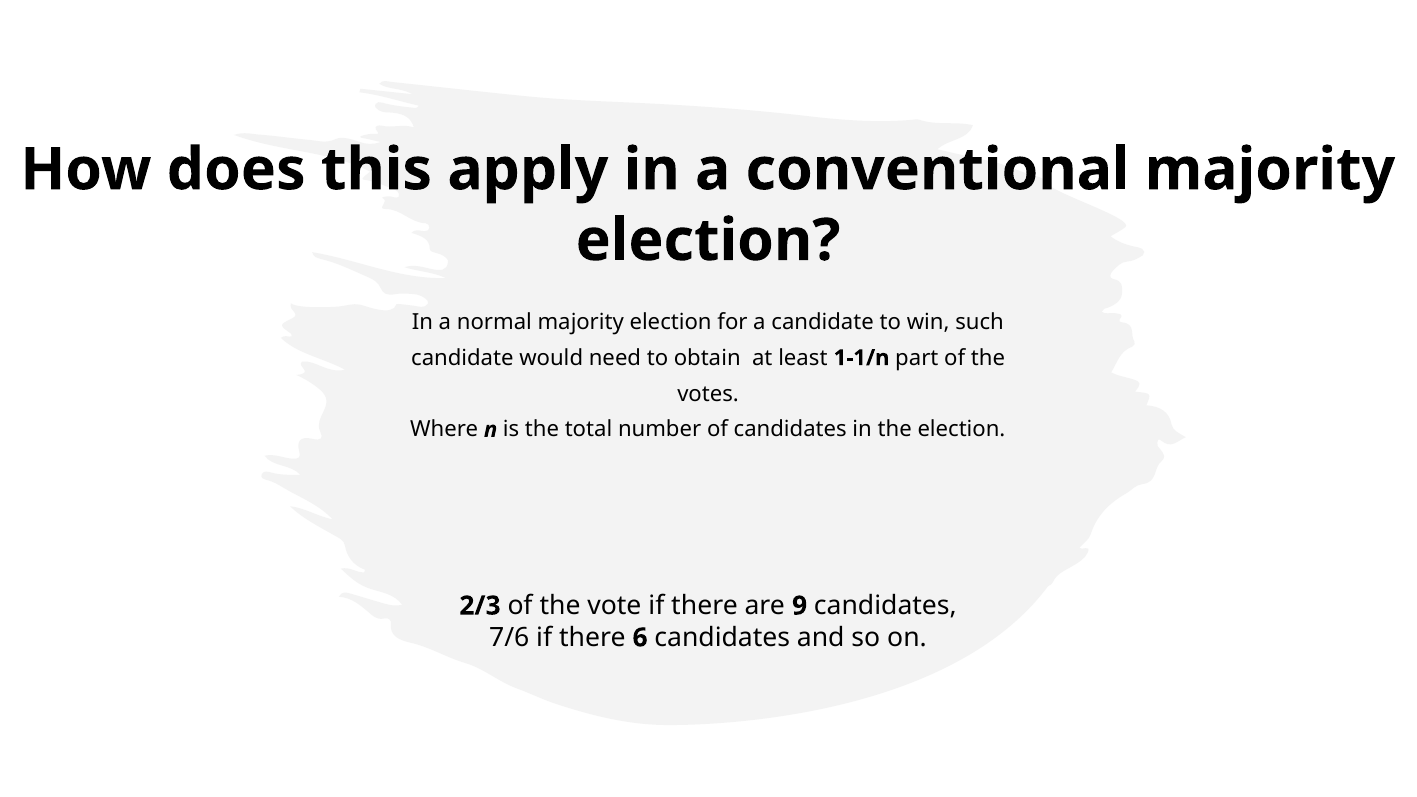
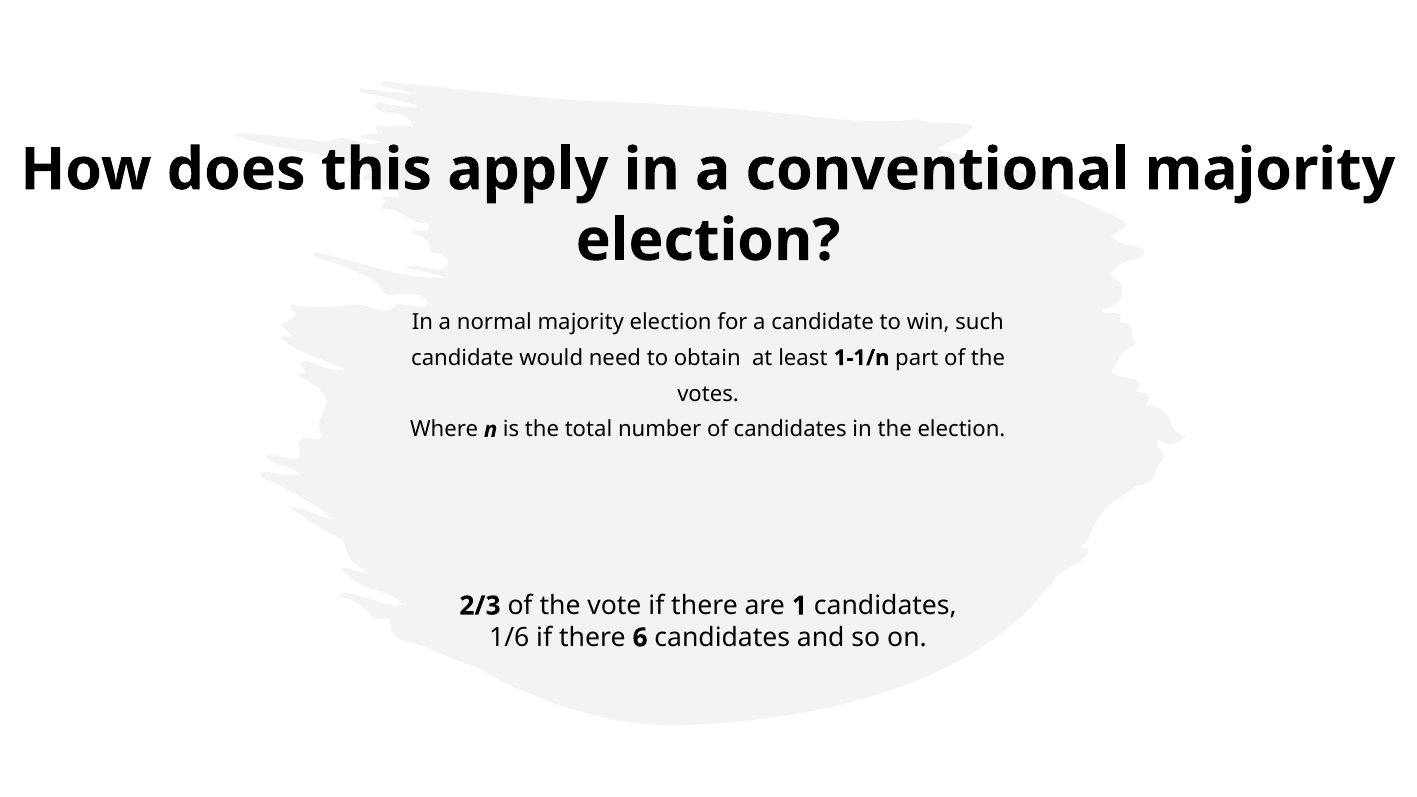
9: 9 -> 1 (800, 606)
7/6: 7/6 -> 1/6 (509, 638)
